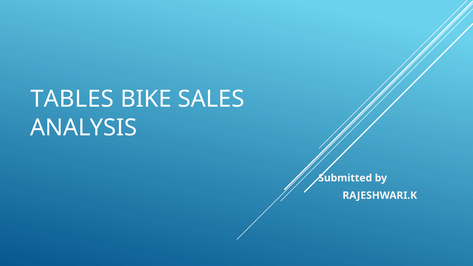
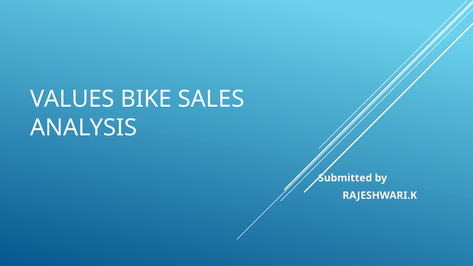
TABLES: TABLES -> VALUES (72, 99)
